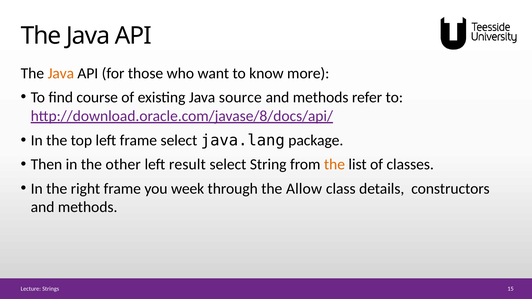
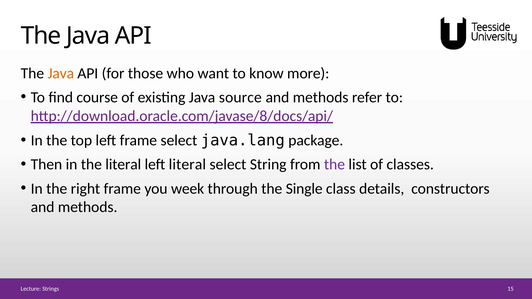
the other: other -> literal (123, 165)
left result: result -> literal (187, 165)
the colour: orange -> purple (334, 165)
Allow: Allow -> Single (304, 189)
